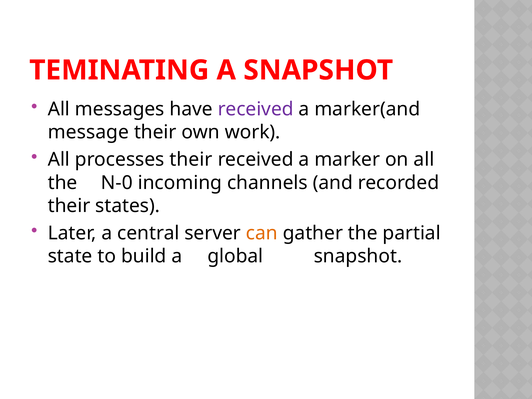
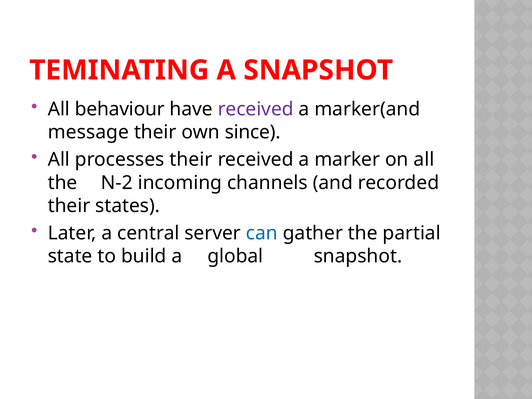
messages: messages -> behaviour (120, 109)
work: work -> since (253, 132)
N-0: N-0 -> N-2 (117, 183)
can colour: orange -> blue (262, 233)
